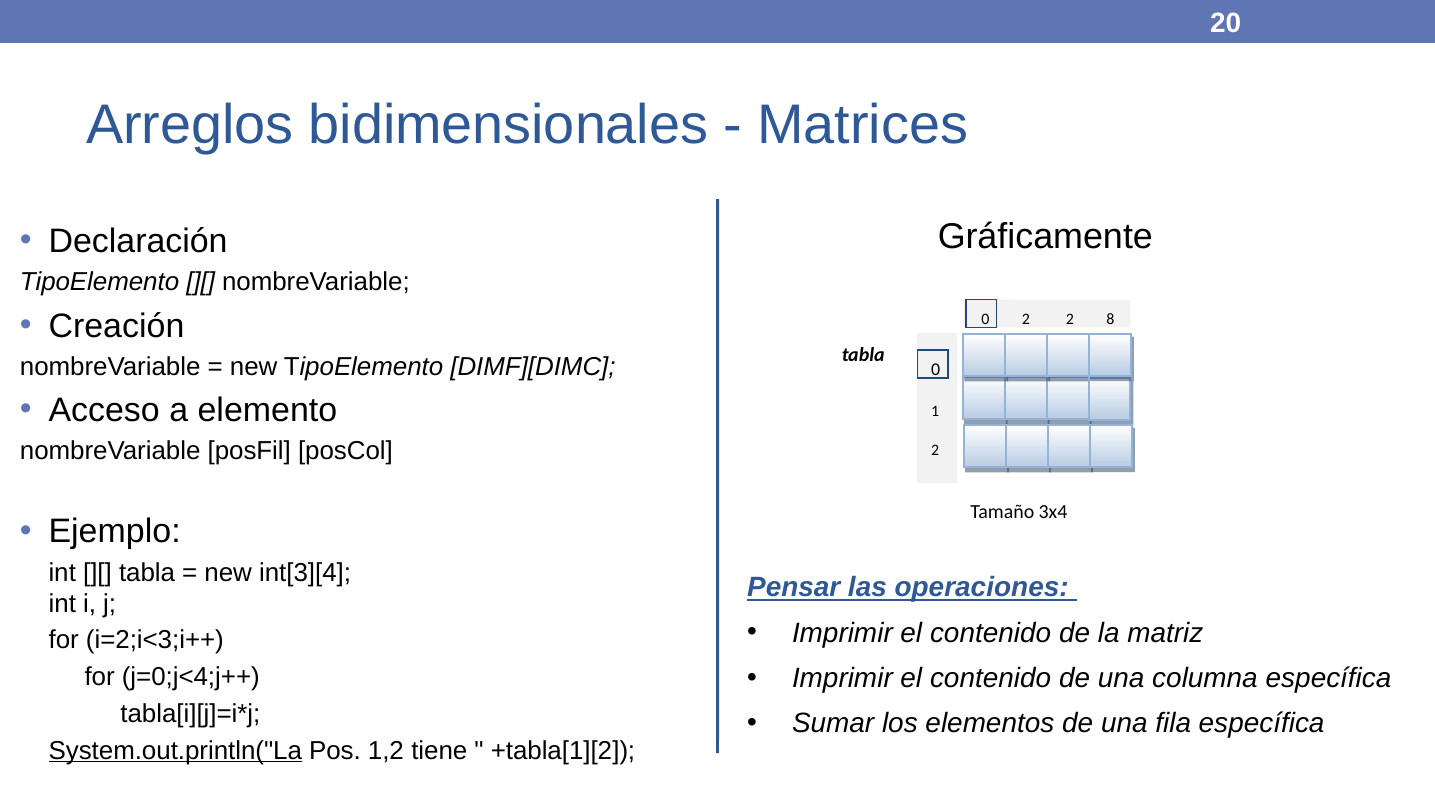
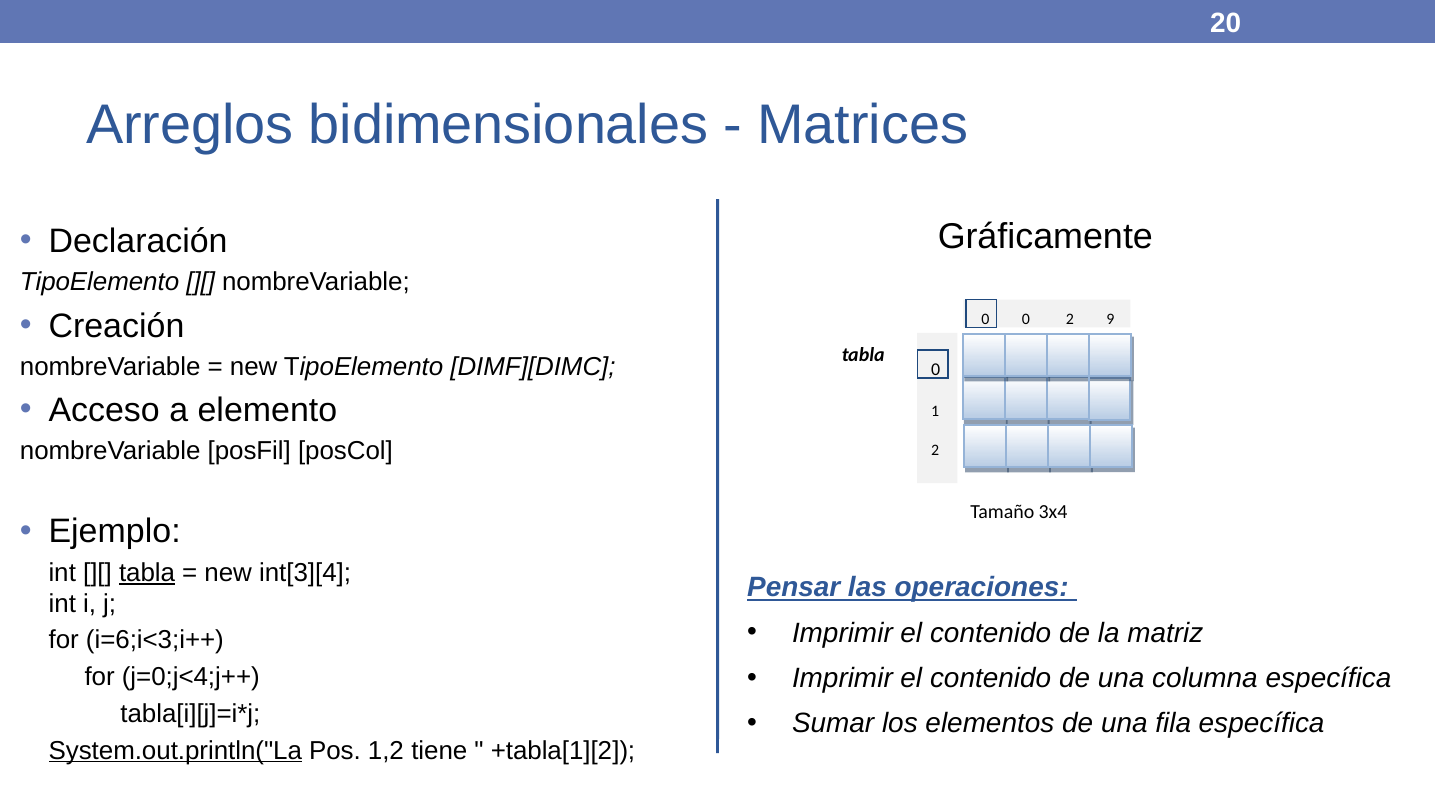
0 2: 2 -> 0 (1026, 319)
8: 8 -> 9 (1111, 319)
tabla underline: none -> present (147, 573)
i=2;i<3;i++: i=2;i<3;i++ -> i=6;i<3;i++ (155, 641)
